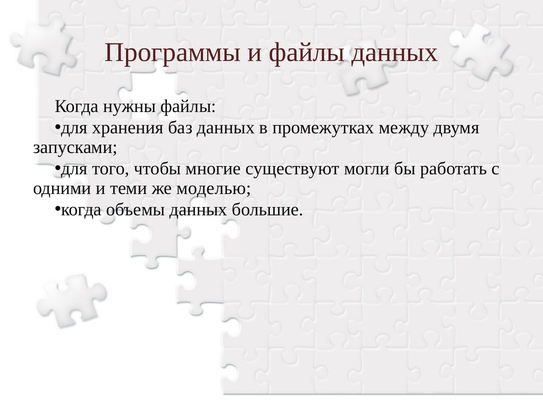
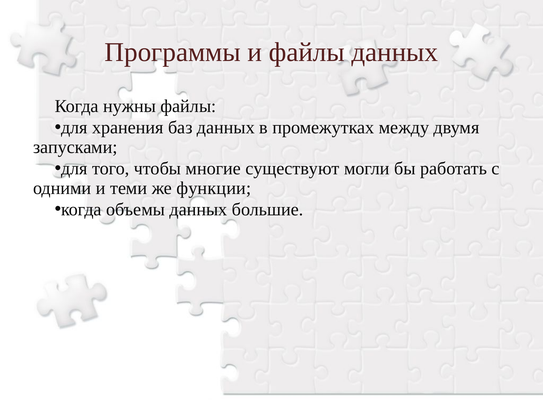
моделью: моделью -> функции (214, 188)
